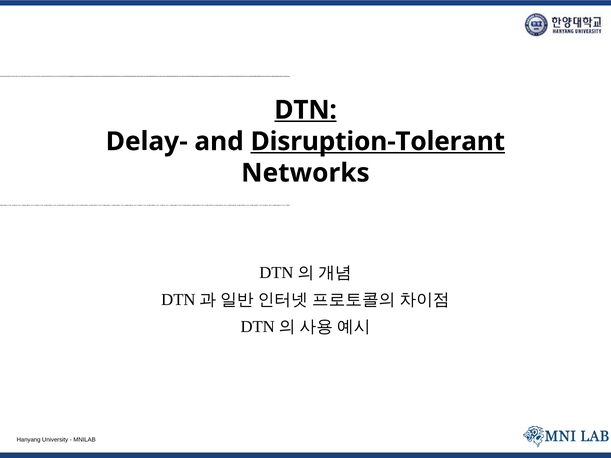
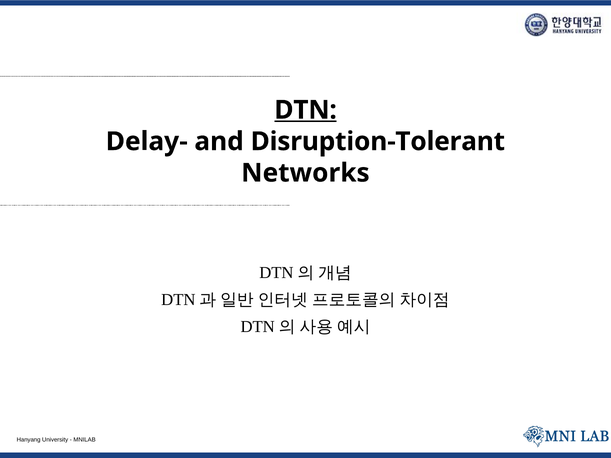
Disruption-Tolerant underline: present -> none (378, 142)
